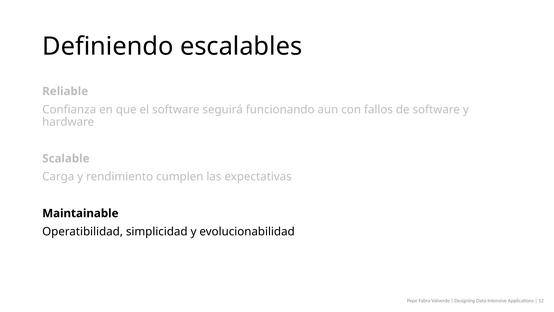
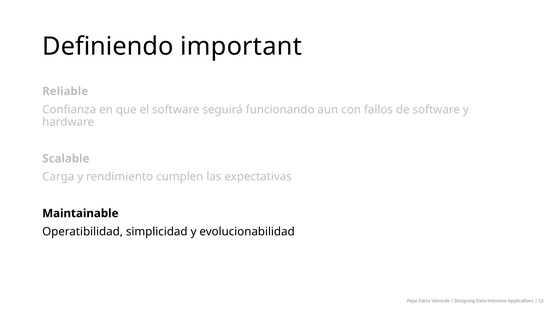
escalables: escalables -> important (241, 47)
